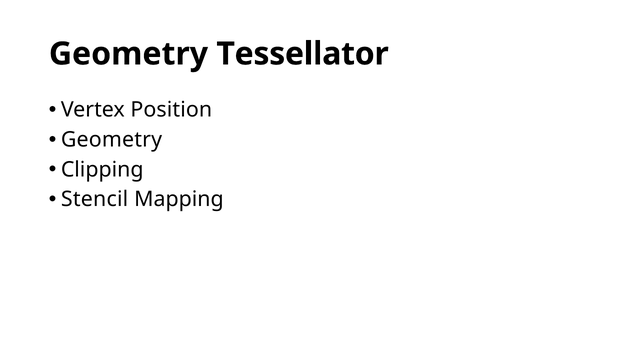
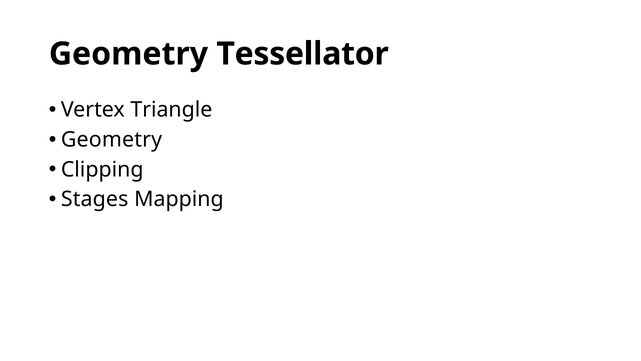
Position: Position -> Triangle (171, 110)
Stencil: Stencil -> Stages (95, 199)
